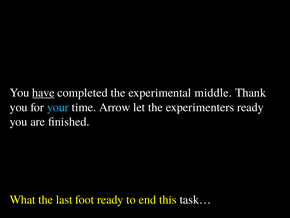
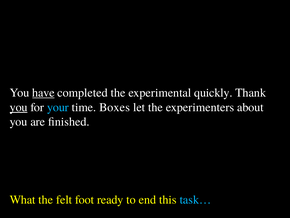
middle: middle -> quickly (213, 92)
you underline: none -> present (19, 107)
Arrow: Arrow -> Boxes (115, 107)
experimenters ready: ready -> about (250, 107)
last: last -> felt (64, 199)
task… colour: white -> light blue (195, 199)
